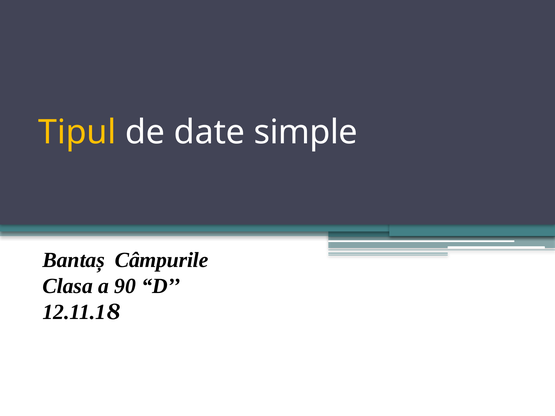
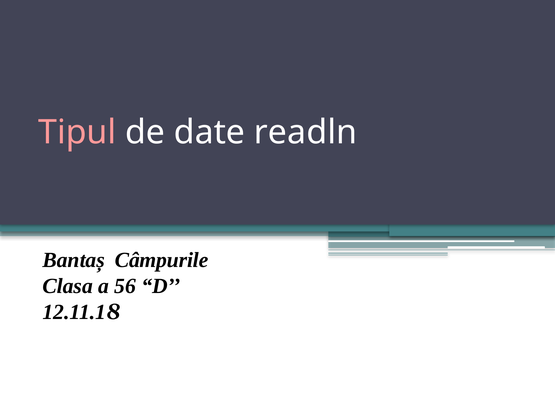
Tipul colour: yellow -> pink (77, 132)
simple: simple -> readln (306, 132)
90: 90 -> 56 (125, 286)
